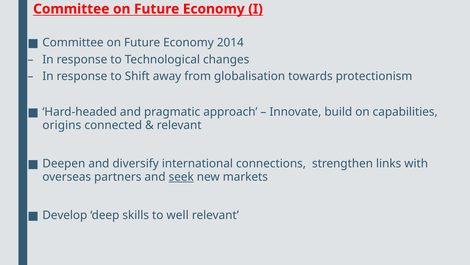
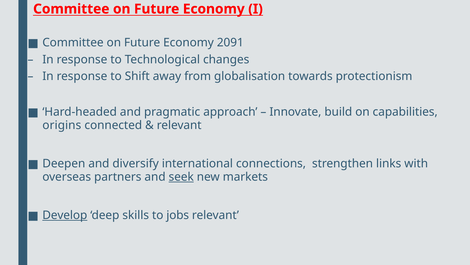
2014: 2014 -> 2091 (230, 43)
Develop underline: none -> present (65, 215)
well: well -> jobs (178, 215)
